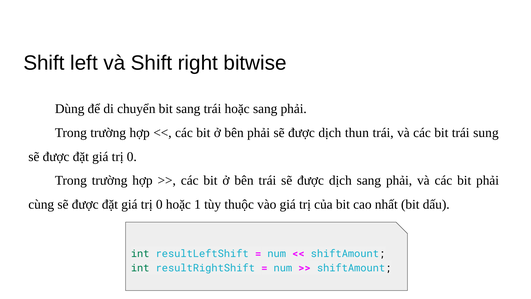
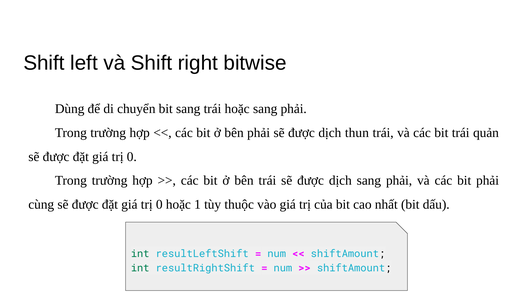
sung: sung -> quản (486, 133)
